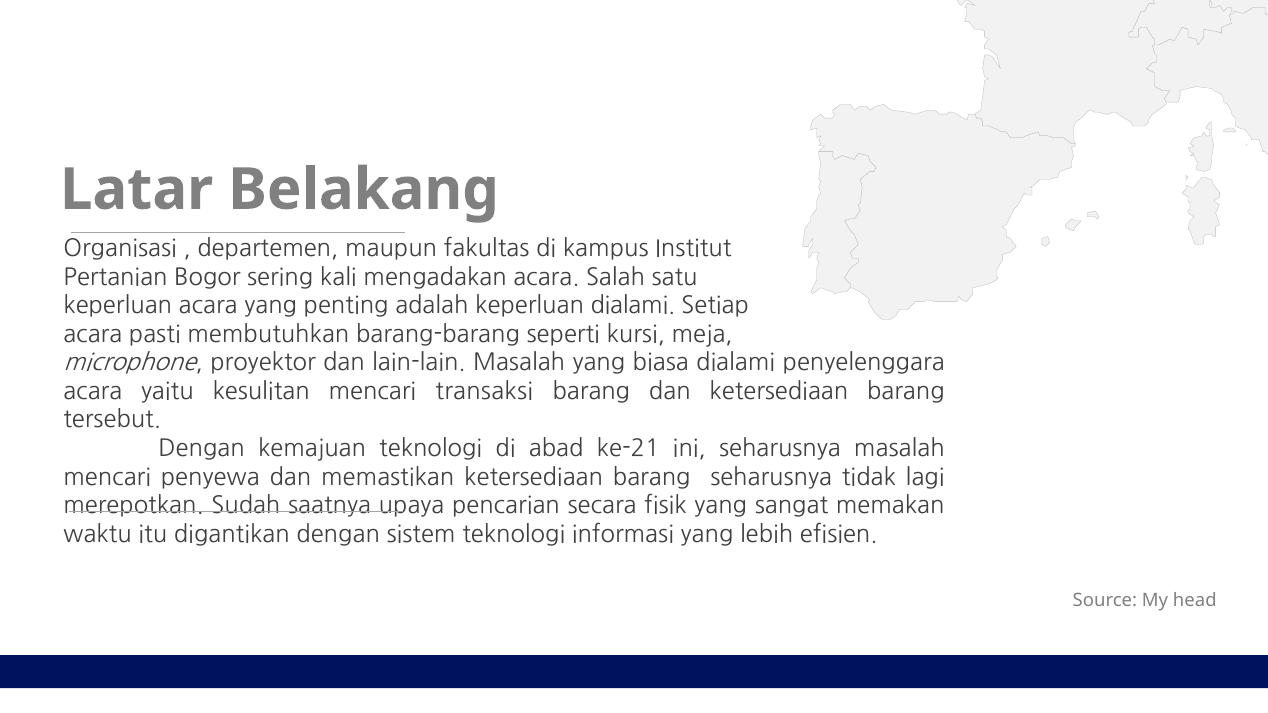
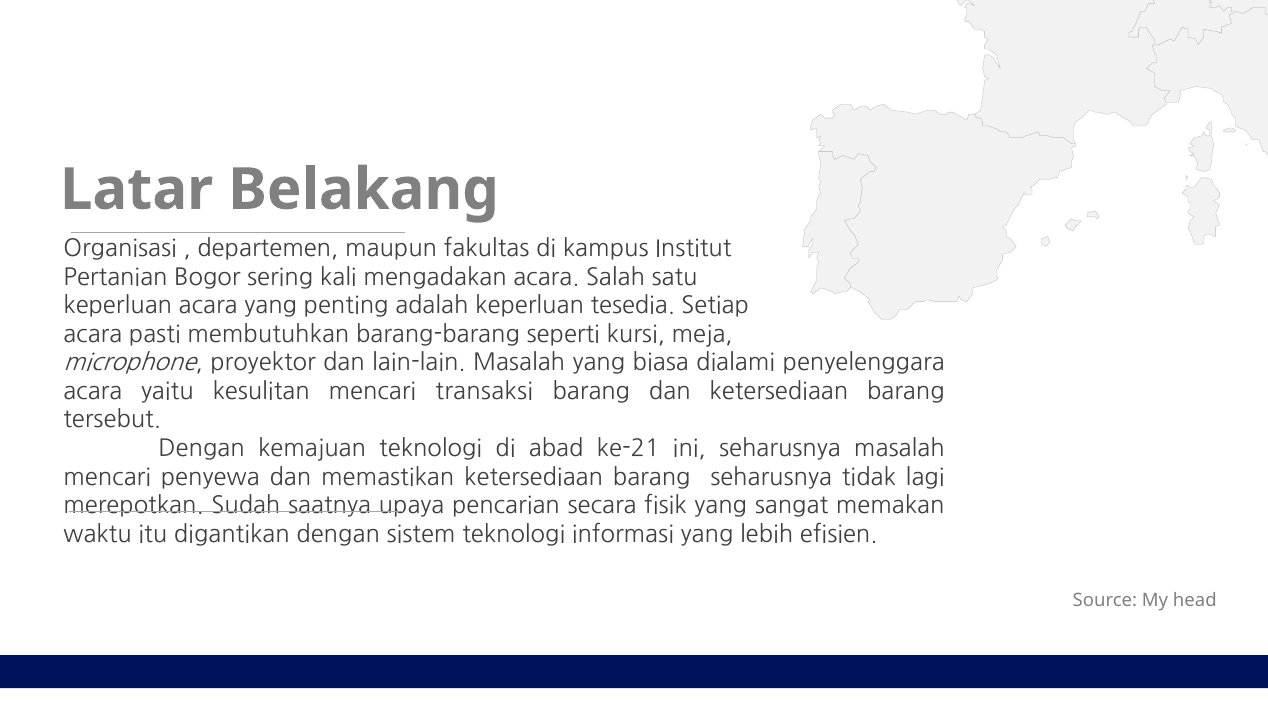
keperluan dialami: dialami -> tesedia (633, 306)
